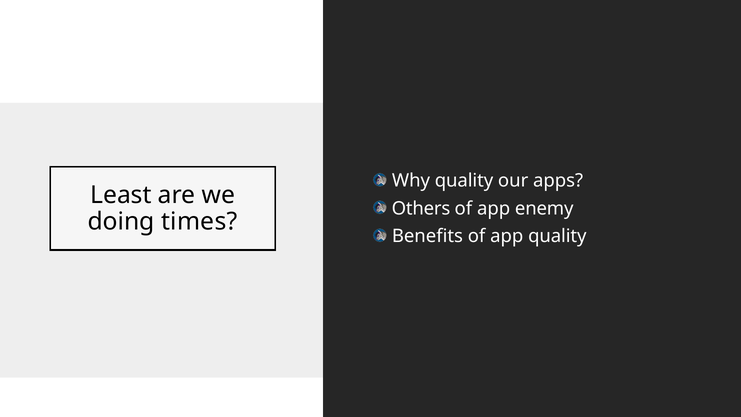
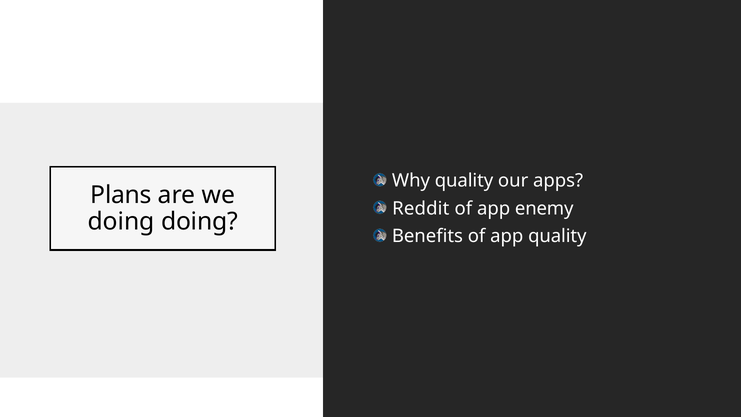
Least: Least -> Plans (121, 195)
Others: Others -> Reddit (421, 208)
doing times: times -> doing (200, 222)
